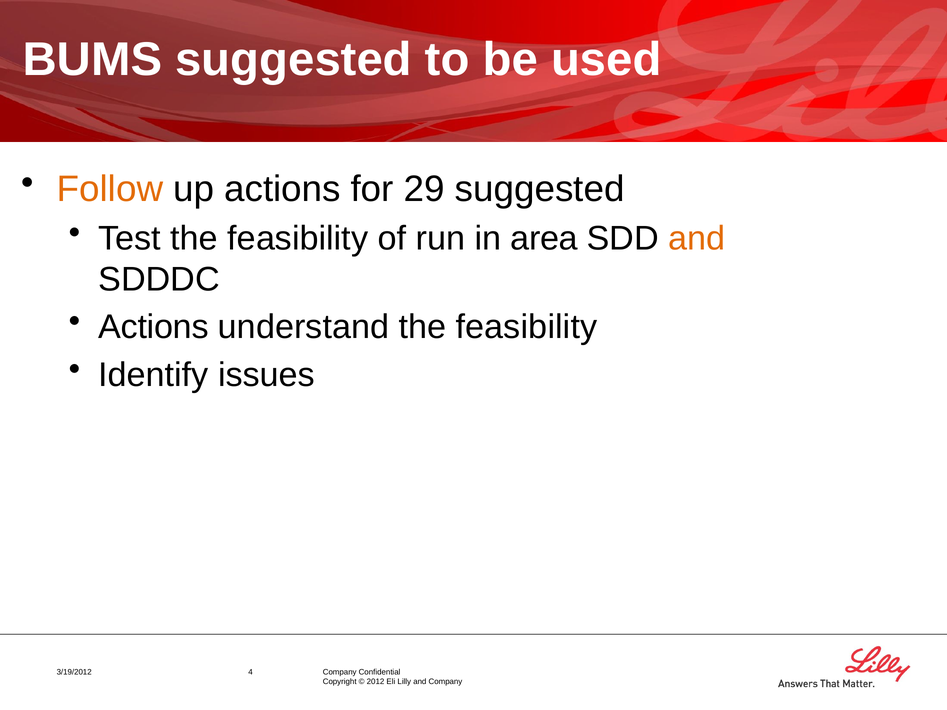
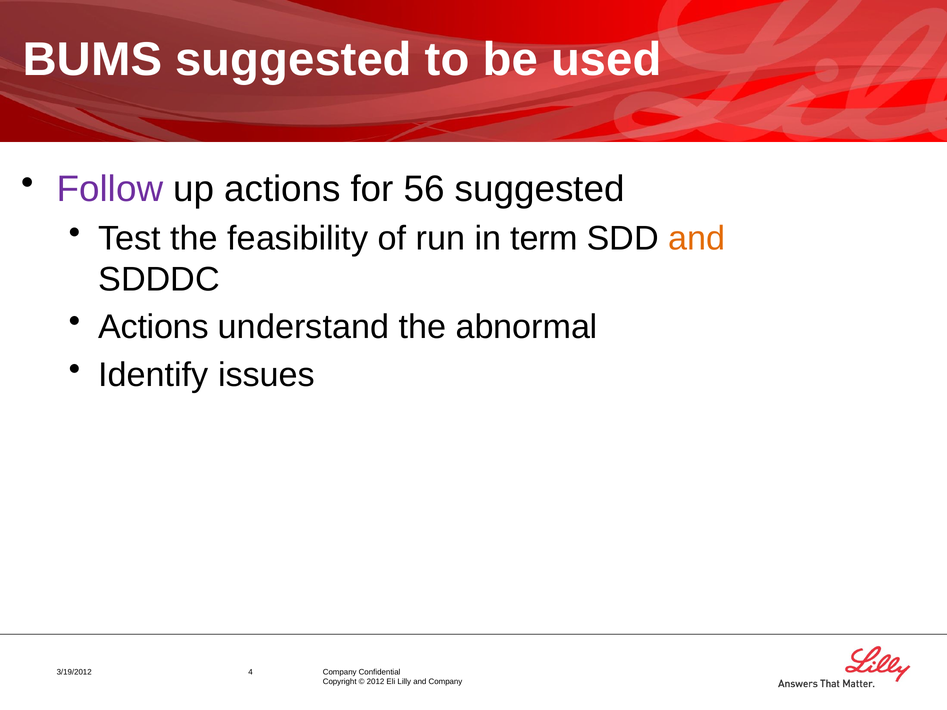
Follow colour: orange -> purple (110, 189)
29: 29 -> 56 (424, 189)
area: area -> term (544, 238)
understand the feasibility: feasibility -> abnormal (527, 327)
